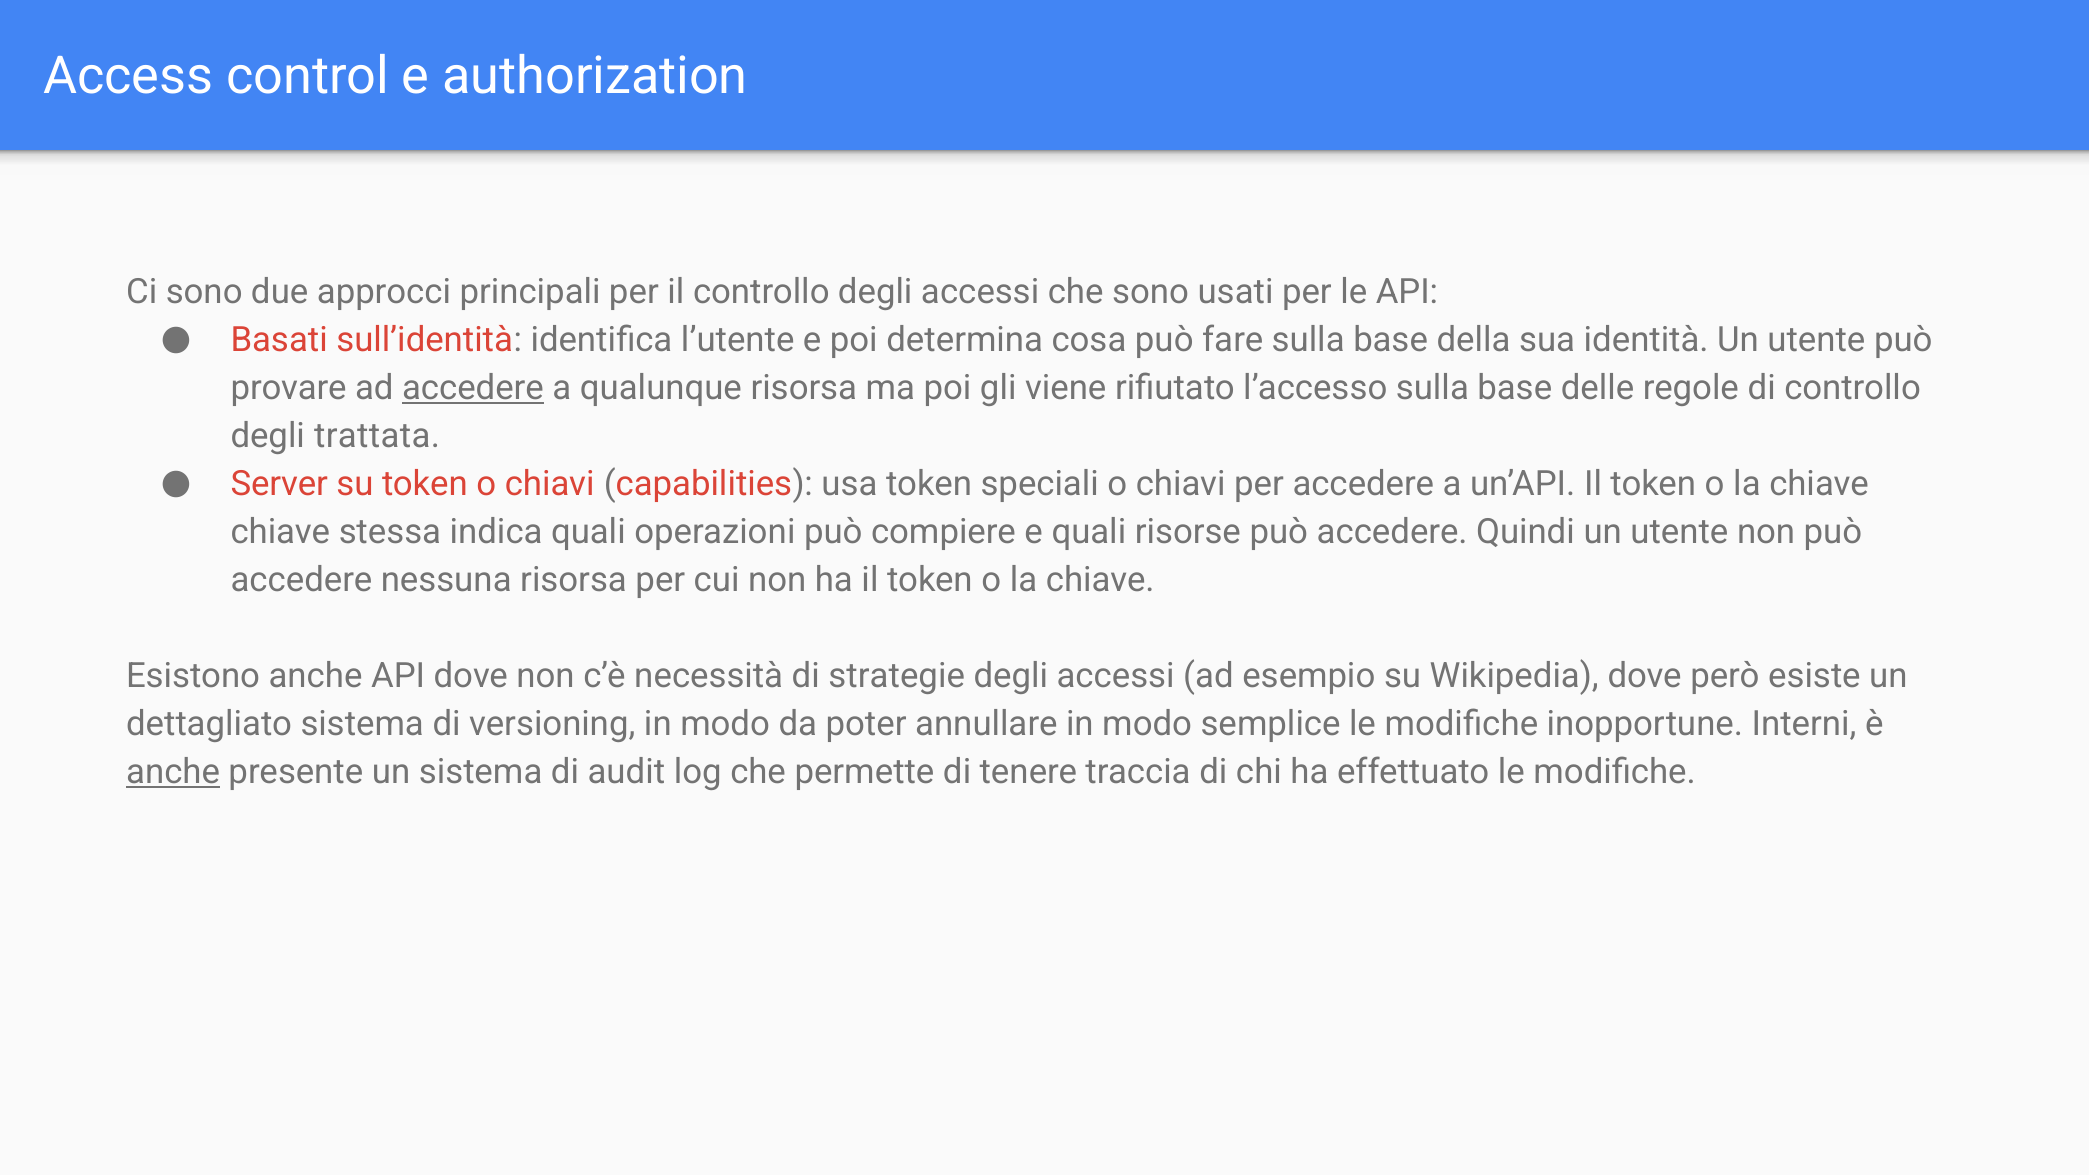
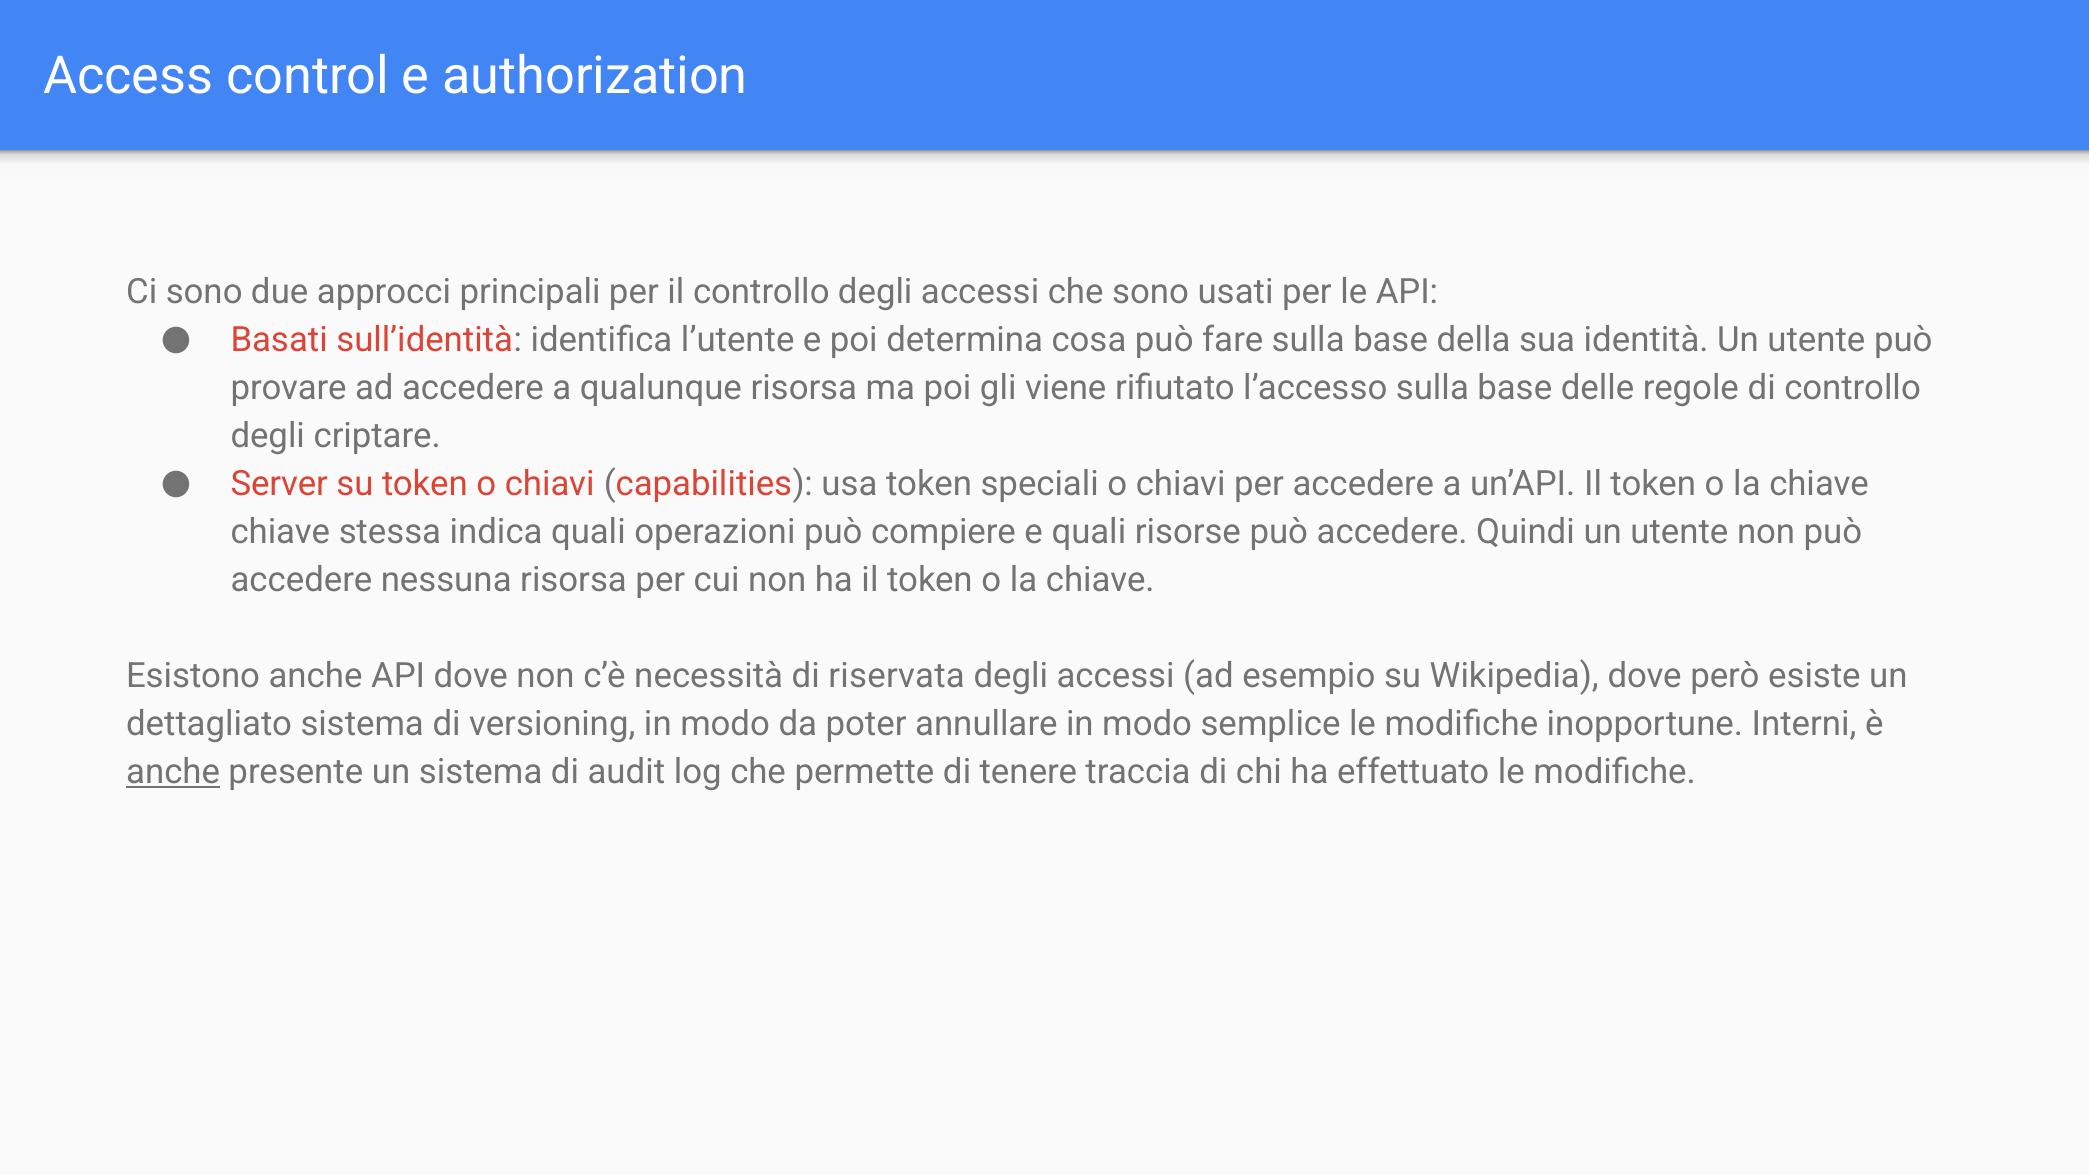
accedere underline: present -> none (473, 388)
trattata: trattata -> criptare (377, 436)
strategie: strategie -> riservata (897, 676)
